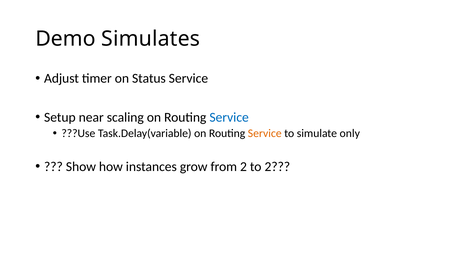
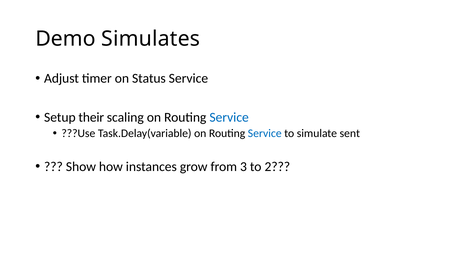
near: near -> their (91, 117)
Service colour: orange -> blue (265, 133)
only: only -> sent (350, 133)
from 2: 2 -> 3 (244, 167)
